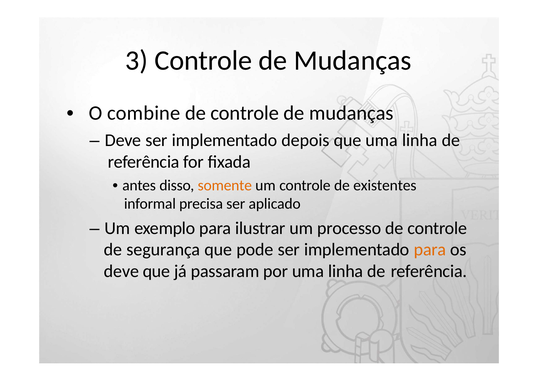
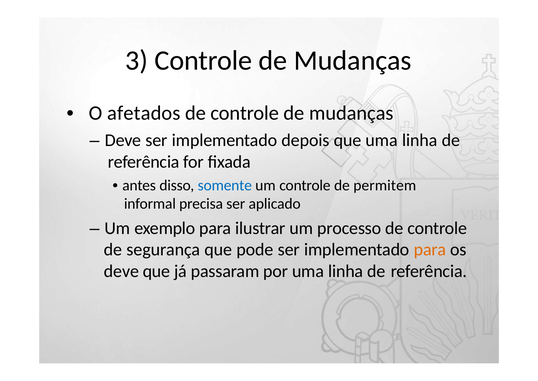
combine: combine -> afetados (144, 113)
somente colour: orange -> blue (225, 185)
existentes: existentes -> permitem (385, 185)
